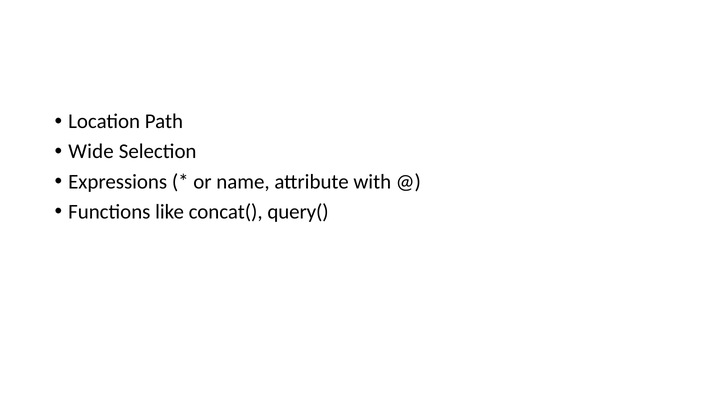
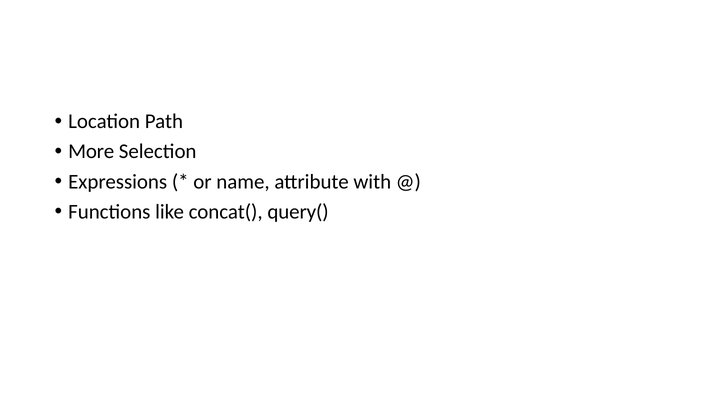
Wide: Wide -> More (91, 151)
